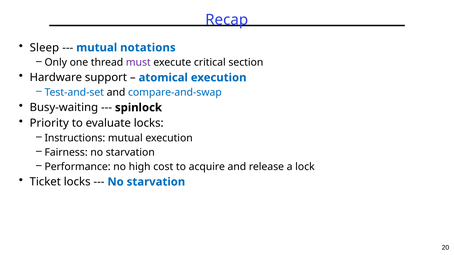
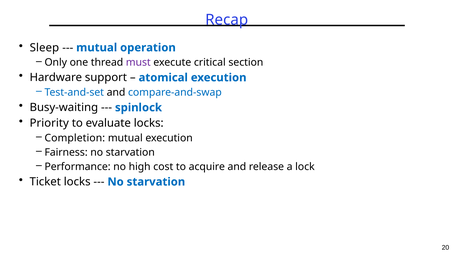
notations: notations -> operation (148, 48)
spinlock colour: black -> blue (138, 108)
Instructions: Instructions -> Completion (75, 138)
